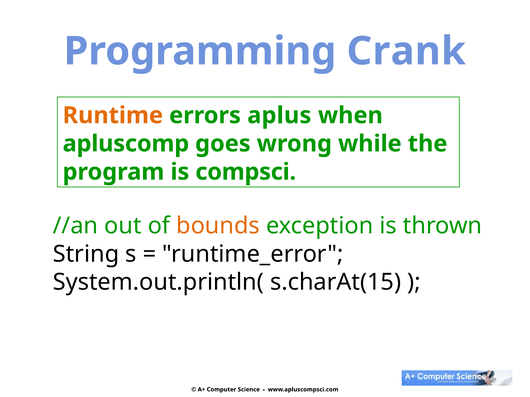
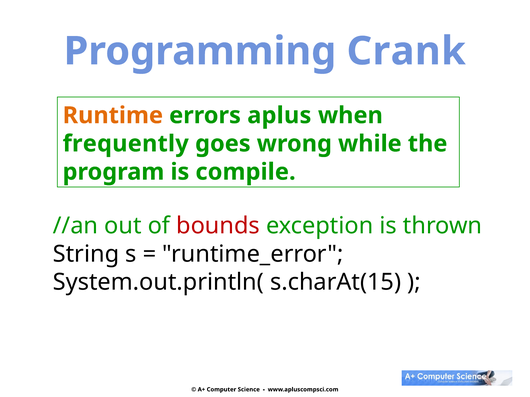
apluscomp: apluscomp -> frequently (126, 144)
compsci: compsci -> compile (246, 172)
bounds colour: orange -> red (218, 226)
